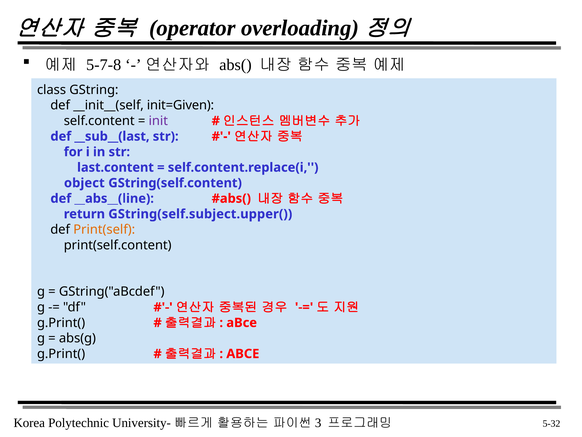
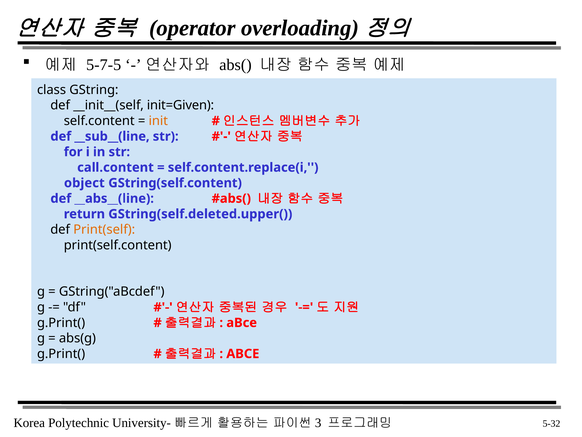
5-7-8: 5-7-8 -> 5-7-5 (104, 65)
init colour: purple -> orange (158, 121)
__sub__(last: __sub__(last -> __sub__(line (112, 136)
last.content: last.content -> call.content (115, 167)
GString(self.subject.upper(: GString(self.subject.upper( -> GString(self.deleted.upper( (200, 214)
